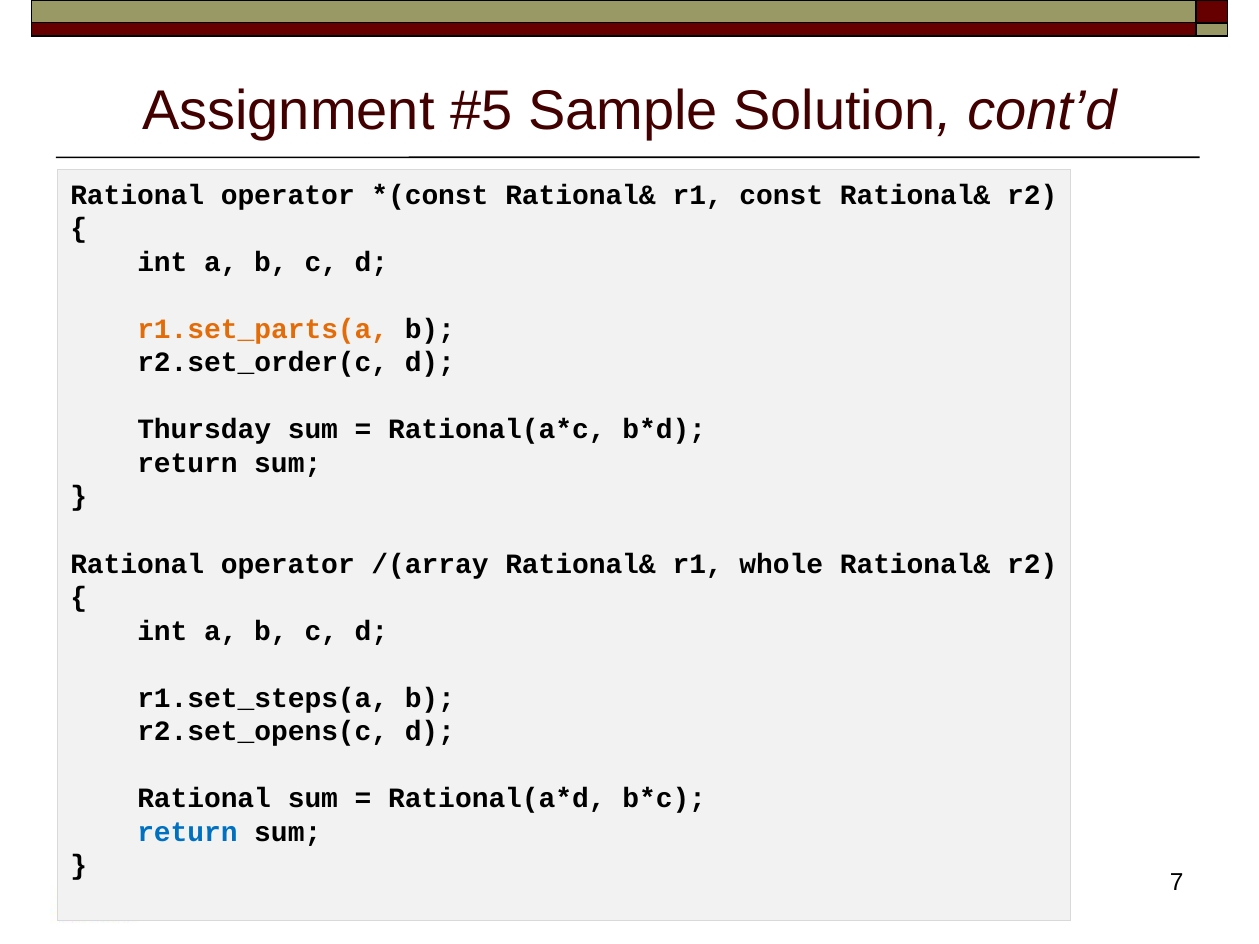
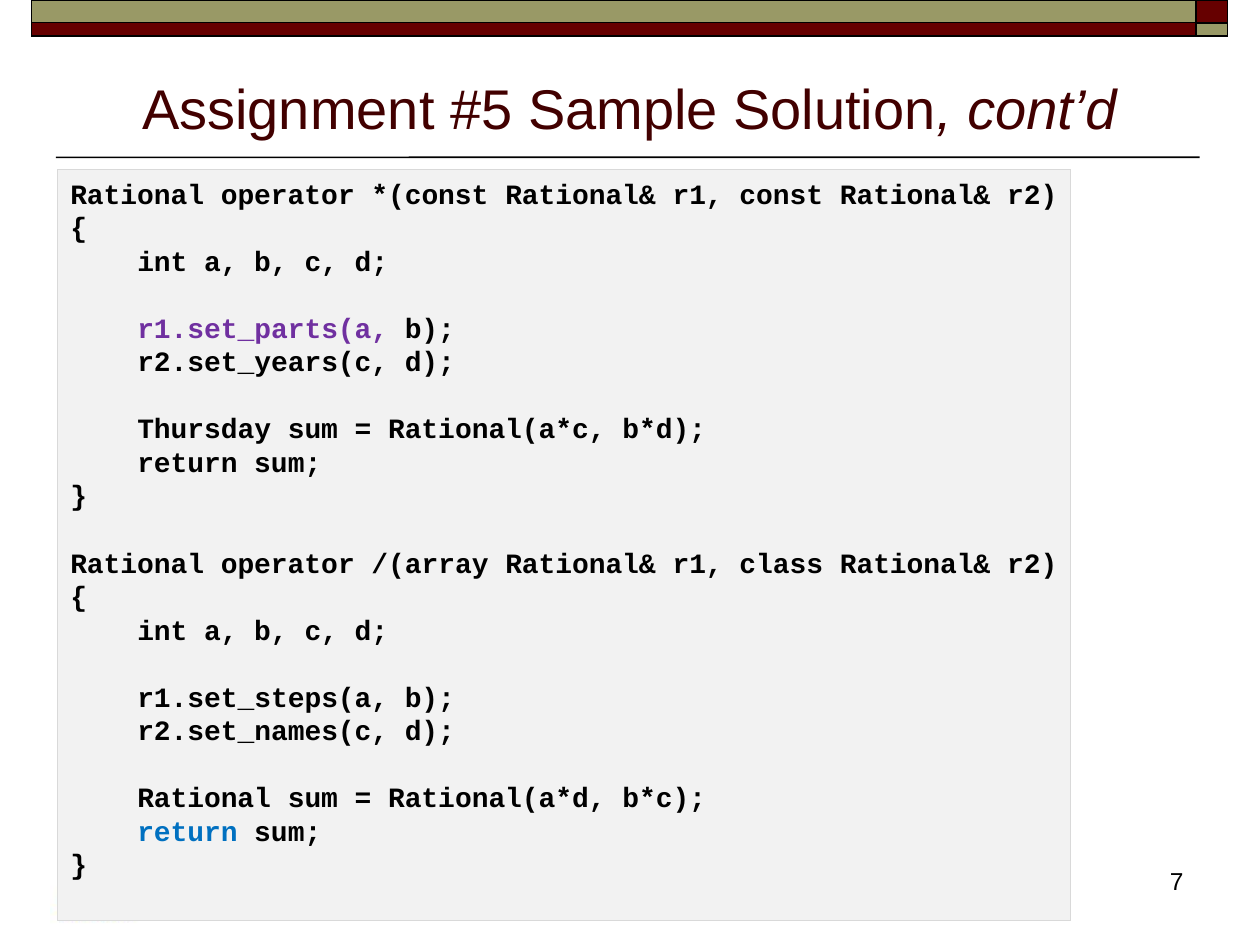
r1.set_parts(a colour: orange -> purple (263, 329)
r2.set_order(c: r2.set_order(c -> r2.set_years(c (263, 363)
whole: whole -> class (781, 564)
r2.set_opens(c: r2.set_opens(c -> r2.set_names(c (263, 732)
